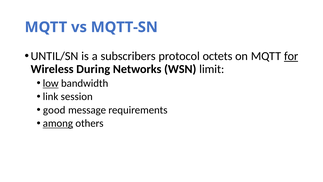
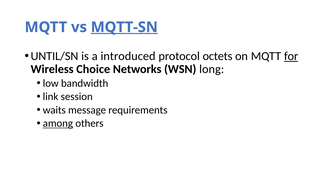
MQTT-SN underline: none -> present (124, 27)
subscribers: subscribers -> introduced (128, 56)
During: During -> Choice (93, 69)
limit: limit -> long (212, 69)
low underline: present -> none (51, 83)
good: good -> waits (54, 110)
